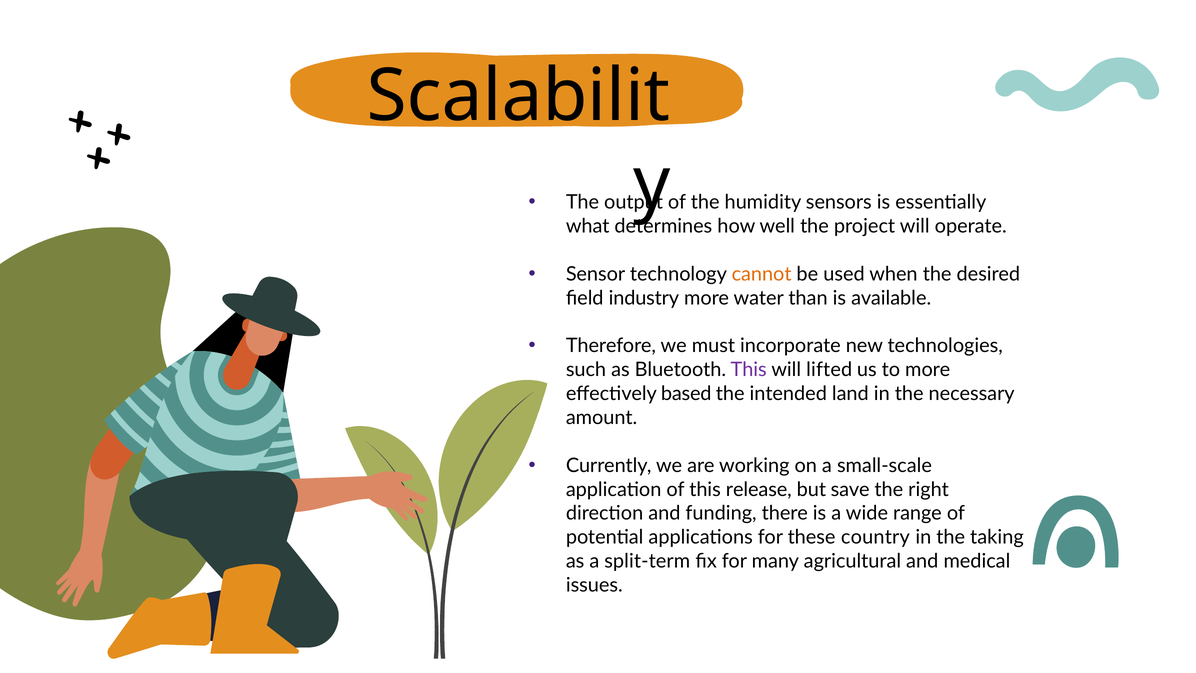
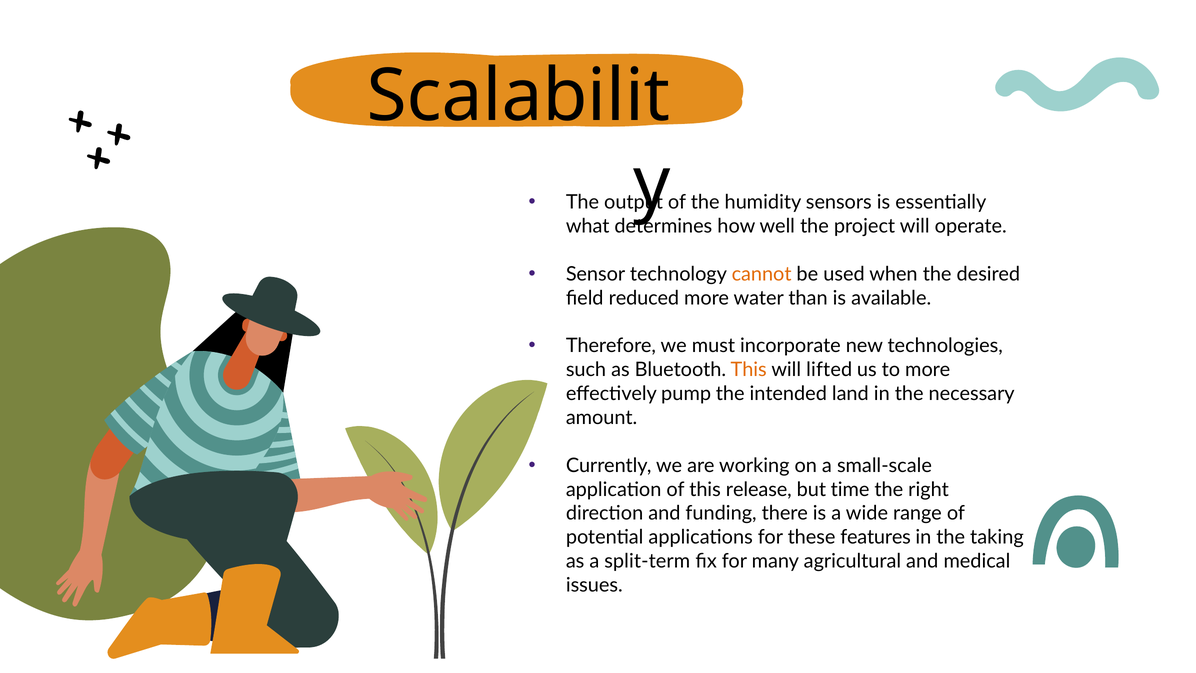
industry: industry -> reduced (644, 298)
This colour: purple -> orange (749, 370)
based: based -> pump (686, 394)
save: save -> time (850, 489)
country: country -> features (876, 537)
